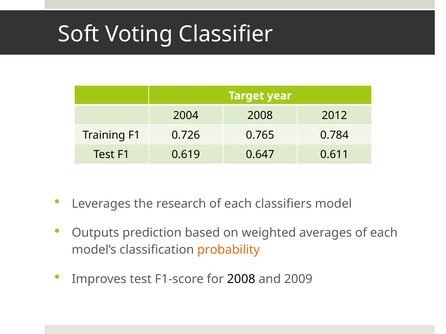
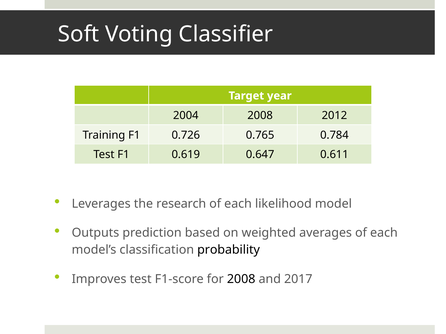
classifiers: classifiers -> likelihood (283, 204)
probability colour: orange -> black (229, 250)
2009: 2009 -> 2017 (298, 280)
